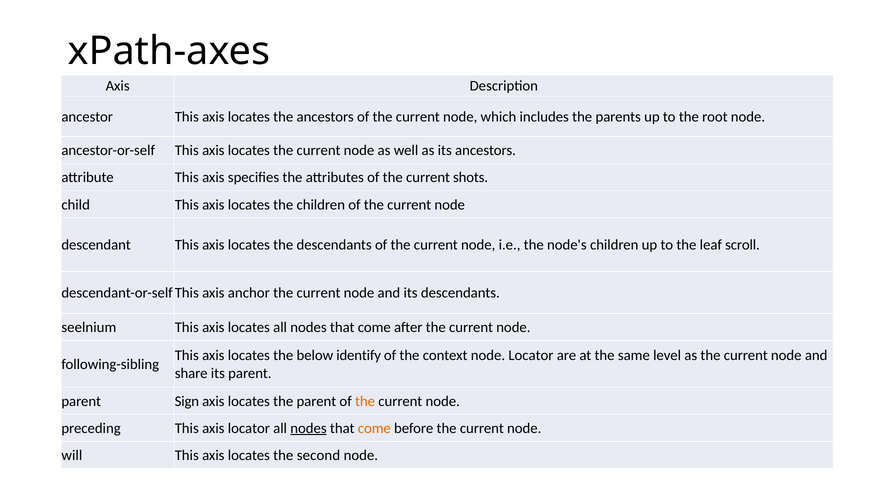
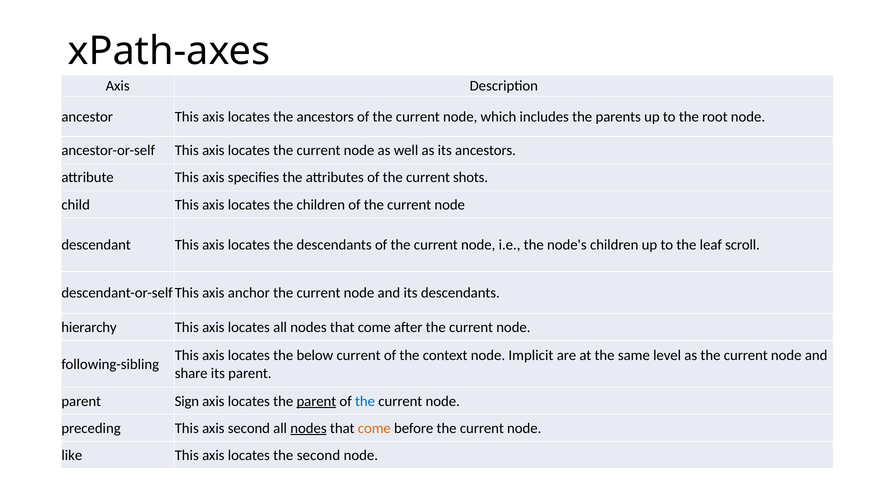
seelnium: seelnium -> hierarchy (89, 327)
below identify: identify -> current (359, 355)
node Locator: Locator -> Implicit (531, 355)
parent underline: none -> present (316, 401)
the colour: orange -> blue (365, 401)
axis locator: locator -> second (249, 428)
will: will -> like (72, 455)
